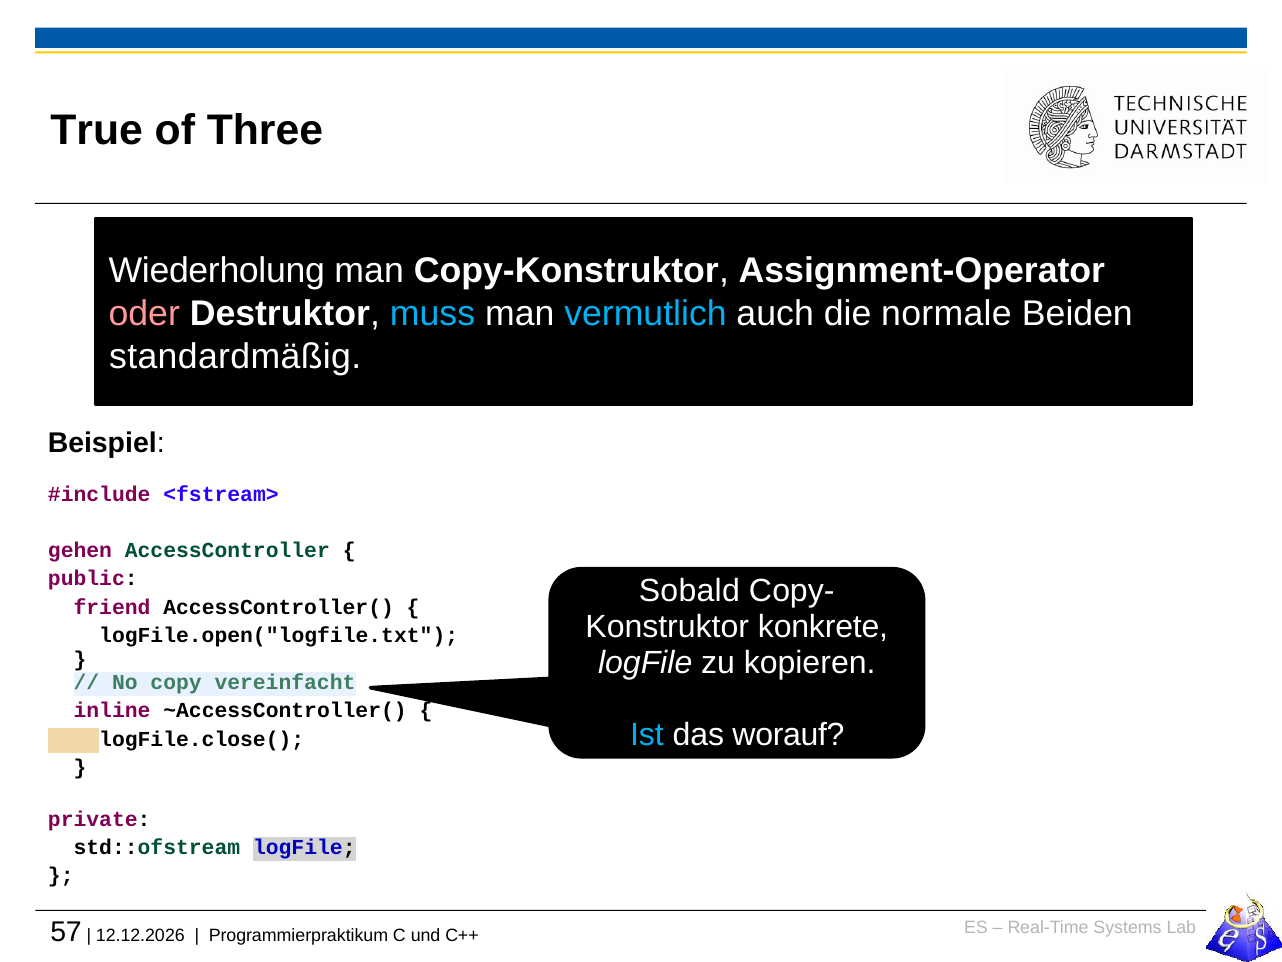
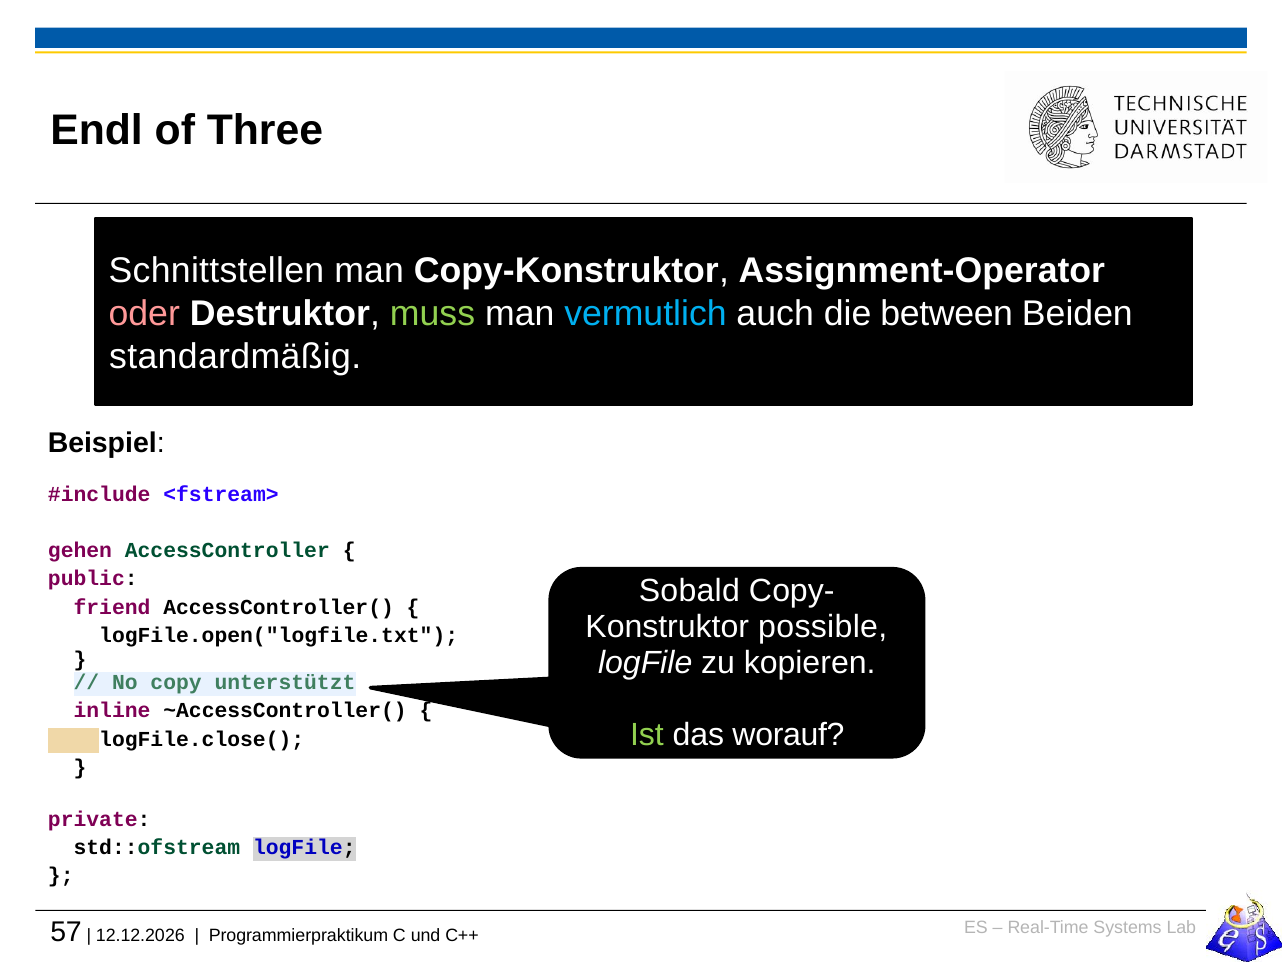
True: True -> Endl (97, 130)
Wiederholung: Wiederholung -> Schnittstellen (216, 271)
muss colour: light blue -> light green (432, 314)
normale: normale -> between (947, 314)
konkrete: konkrete -> possible (823, 627)
vereinfacht: vereinfacht -> unterstützt (285, 682)
Ist colour: light blue -> light green (647, 734)
